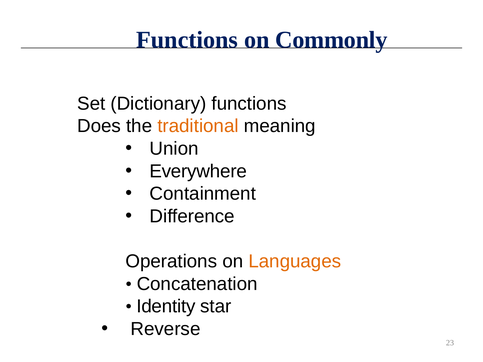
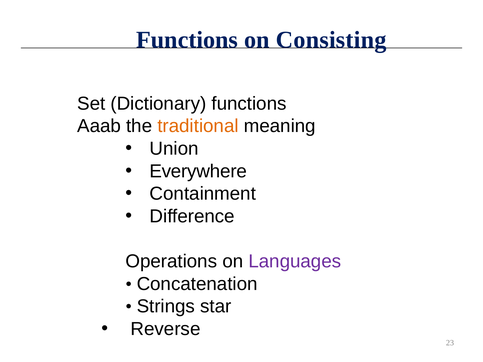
Commonly: Commonly -> Consisting (331, 40)
Does: Does -> Aaab (99, 126)
Languages colour: orange -> purple (295, 262)
Identity: Identity -> Strings (166, 307)
